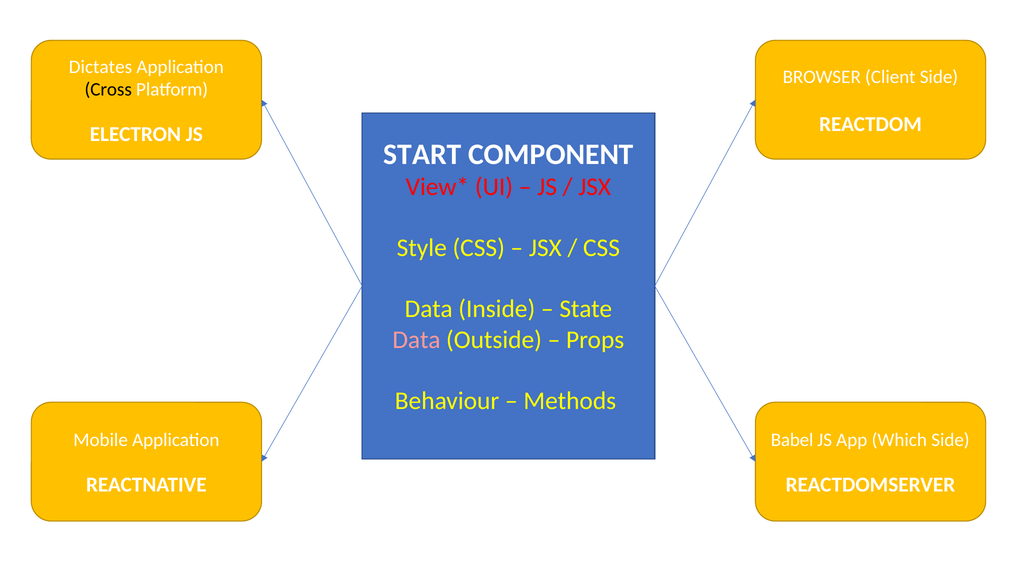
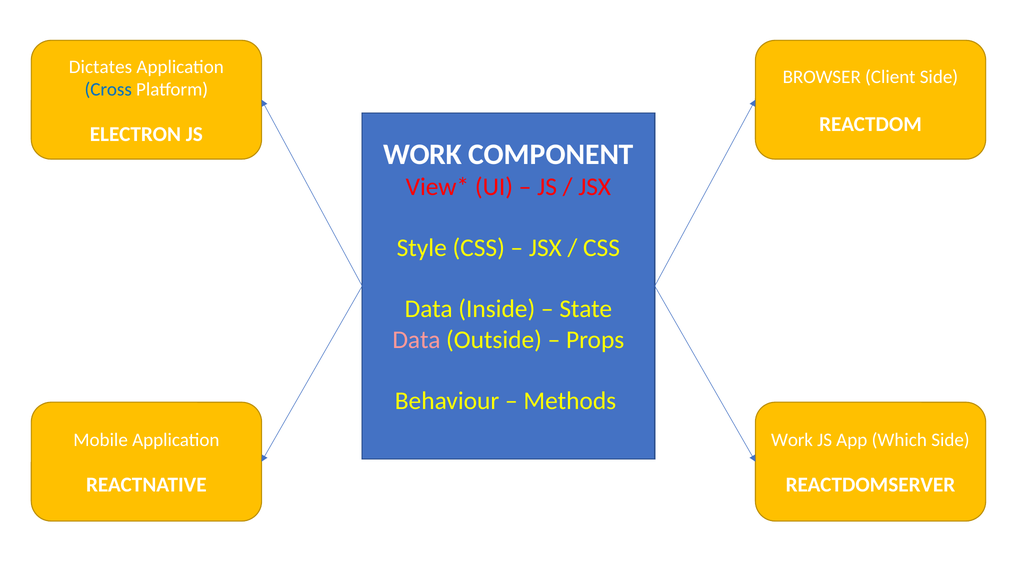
Cross colour: black -> blue (108, 90)
START: START -> WORK (423, 154)
Babel: Babel -> Work (792, 440)
